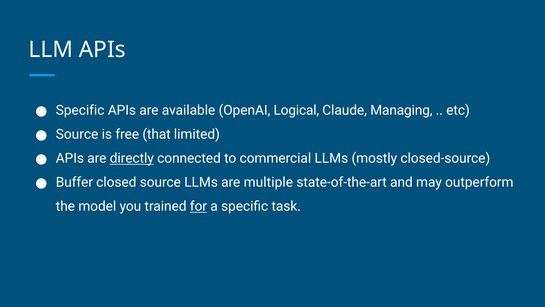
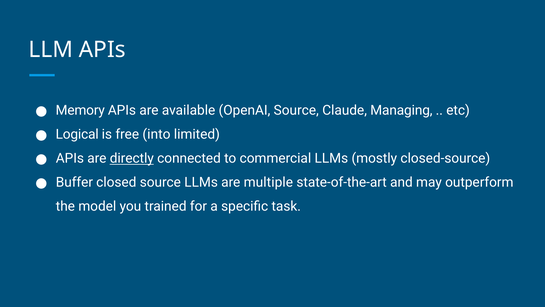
Specific: Specific -> Memory (80, 110)
OpenAI Logical: Logical -> Source (296, 110)
Source: Source -> Logical (77, 134)
that: that -> into (156, 134)
for underline: present -> none (198, 206)
